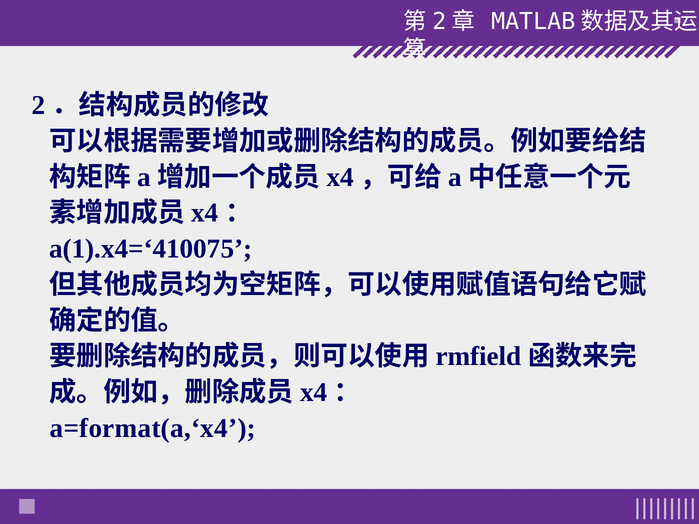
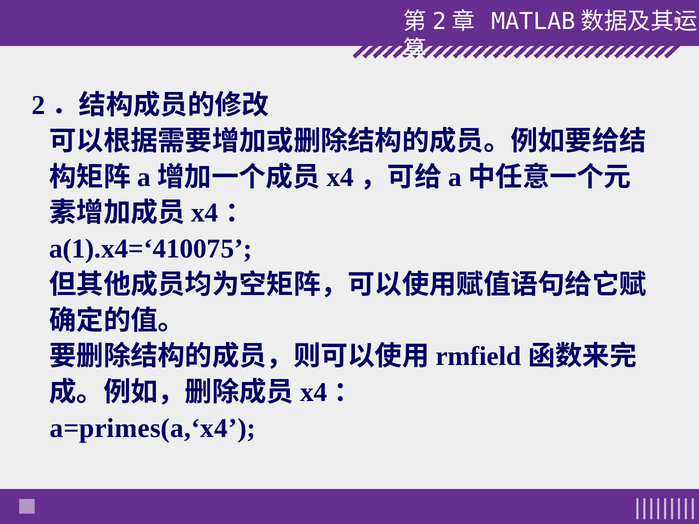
a=format(a,‘x4: a=format(a,‘x4 -> a=primes(a,‘x4 (153, 428)
